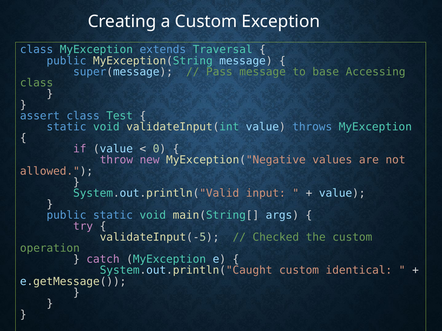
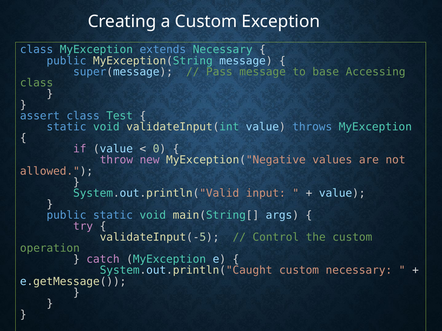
extends Traversal: Traversal -> Necessary (223, 50)
Checked: Checked -> Control (276, 238)
custom identical: identical -> necessary (359, 271)
